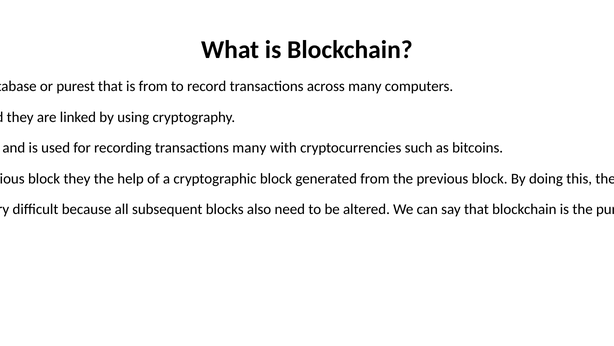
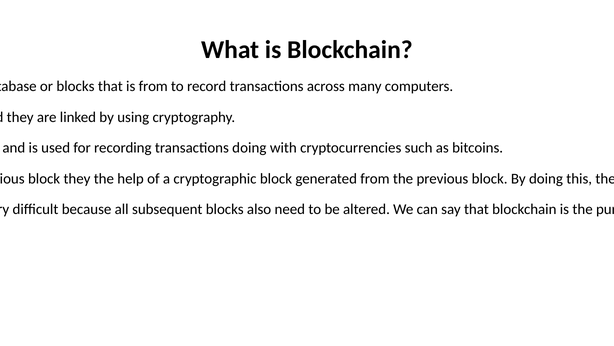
or purest: purest -> blocks (75, 86)
transactions many: many -> doing (249, 148)
